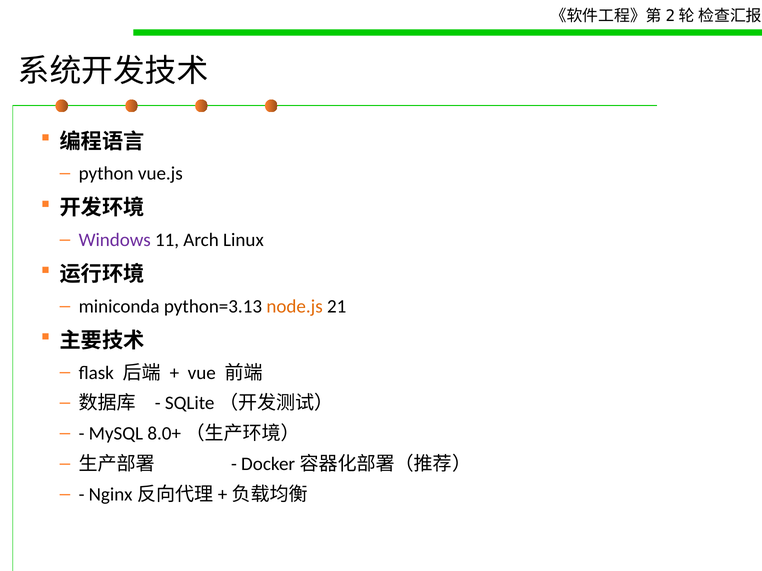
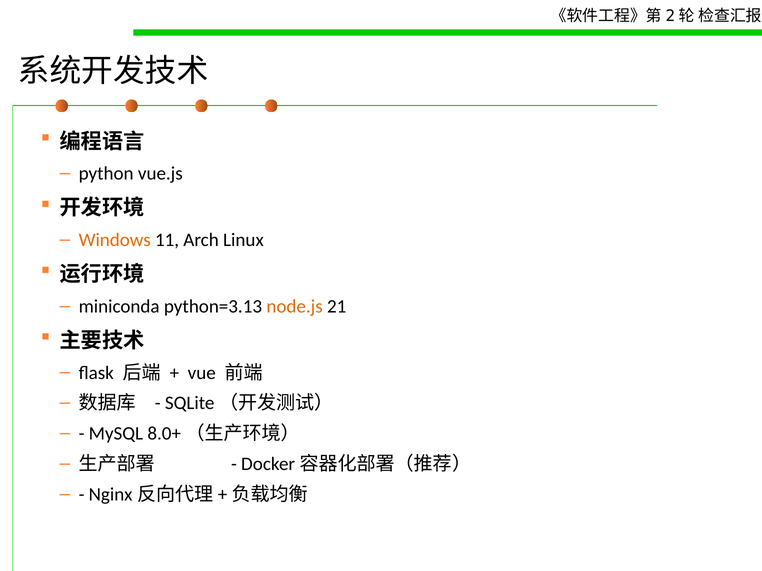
Windows colour: purple -> orange (115, 240)
